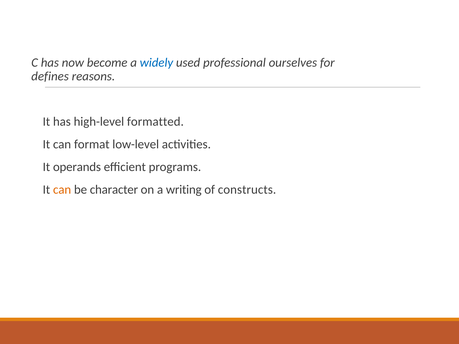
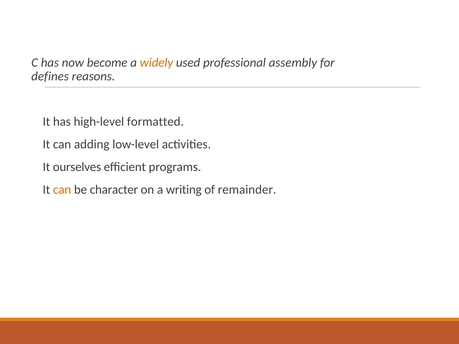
widely colour: blue -> orange (156, 63)
ourselves: ourselves -> assembly (293, 63)
format: format -> adding (92, 145)
operands: operands -> ourselves (77, 167)
constructs: constructs -> remainder (247, 190)
